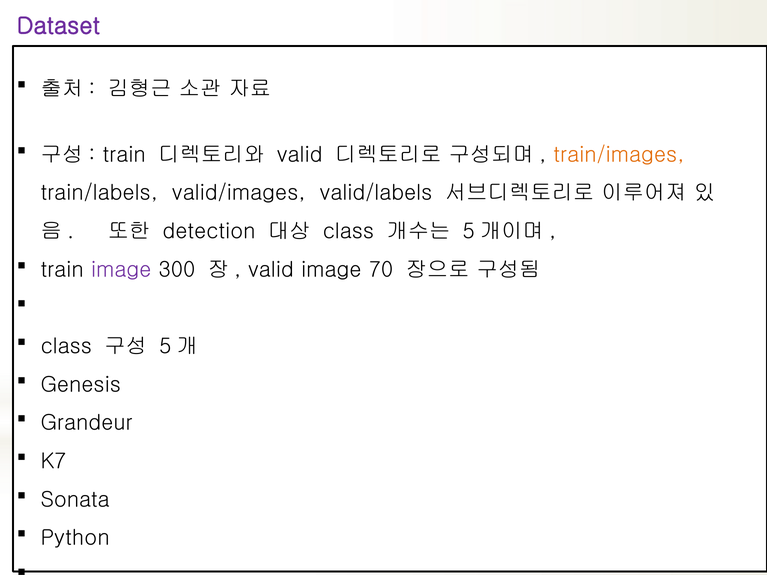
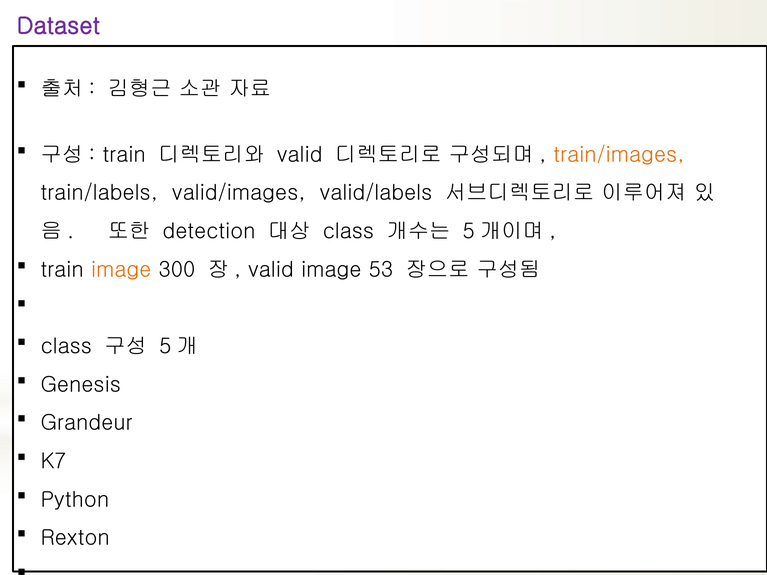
image colour: purple -> orange (121, 270)
70: 70 -> 53 (381, 270)
Sonata: Sonata -> Python (75, 500)
Python: Python -> Rexton (75, 538)
